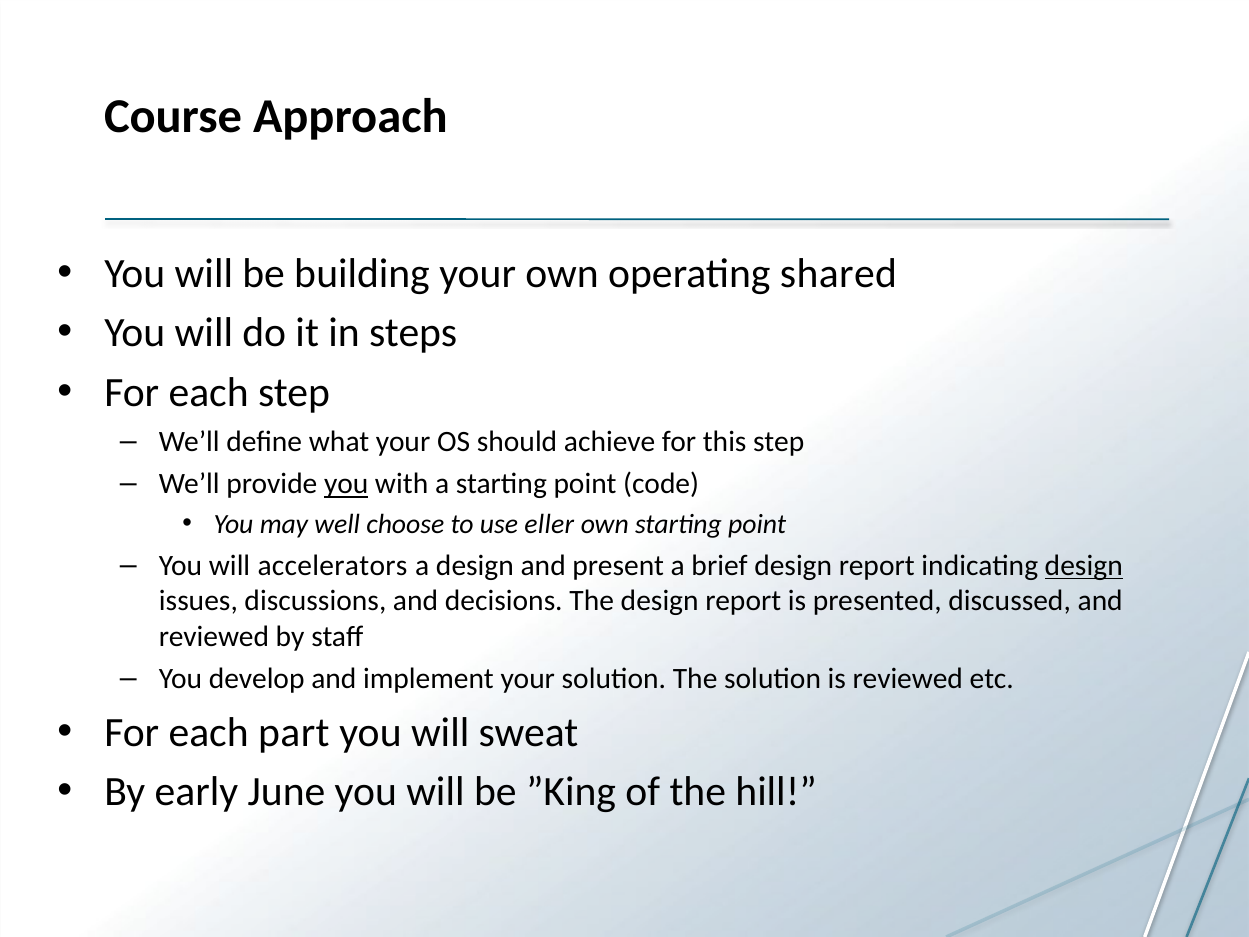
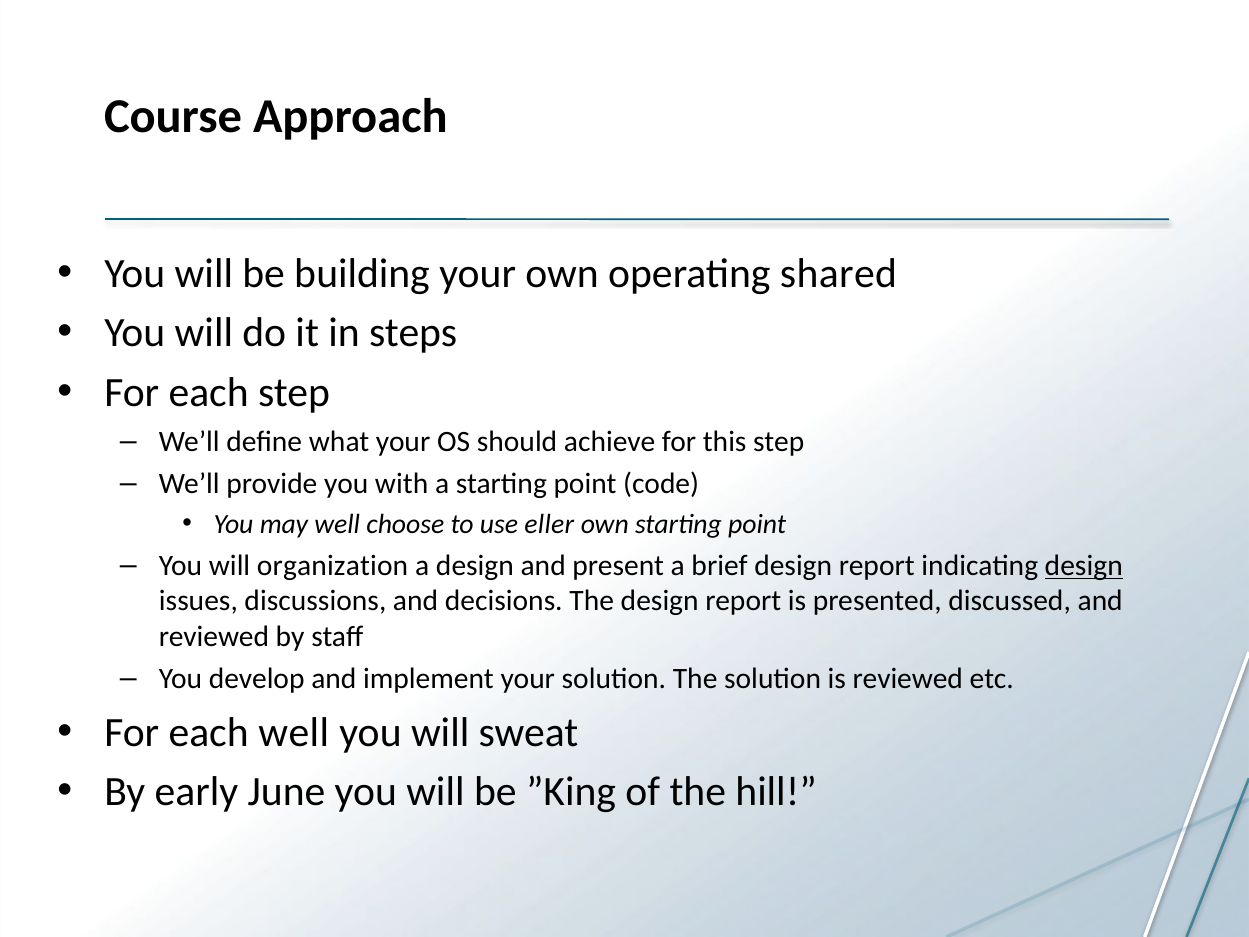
you underline: present -> none (346, 484)
accelerators: accelerators -> organization (333, 566)
each part: part -> well (294, 732)
